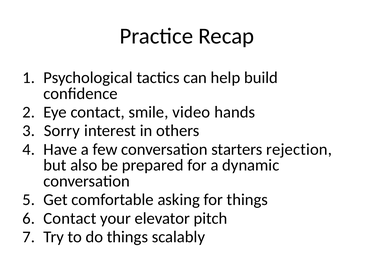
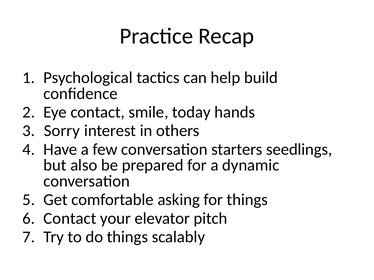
video: video -> today (191, 112)
rejection: rejection -> seedlings (299, 150)
